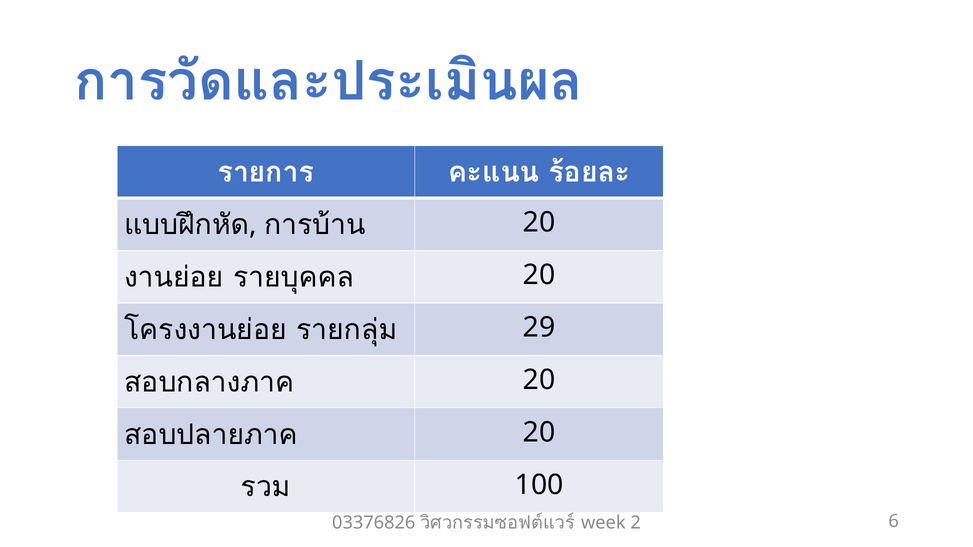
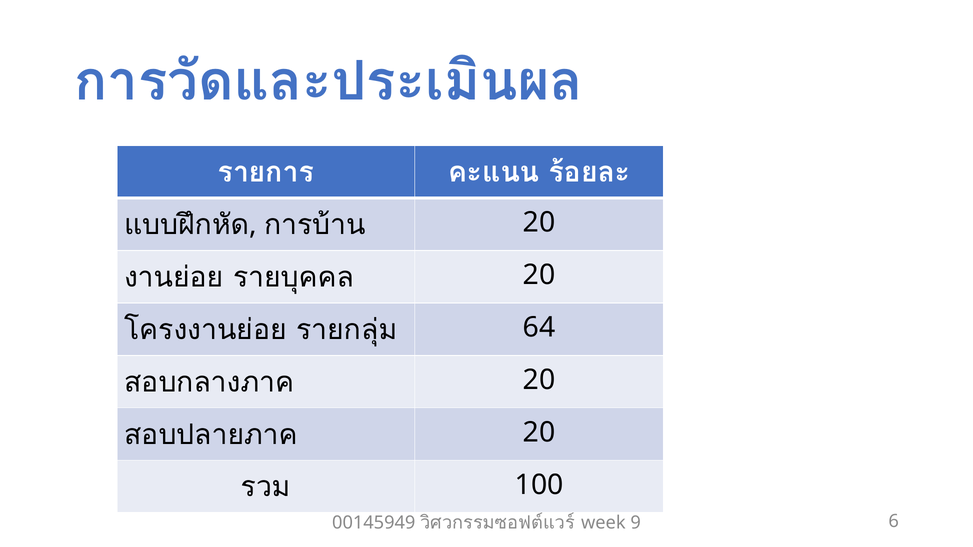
29: 29 -> 64 (539, 328)
03376826: 03376826 -> 00145949 (374, 523)
2: 2 -> 9 (636, 523)
